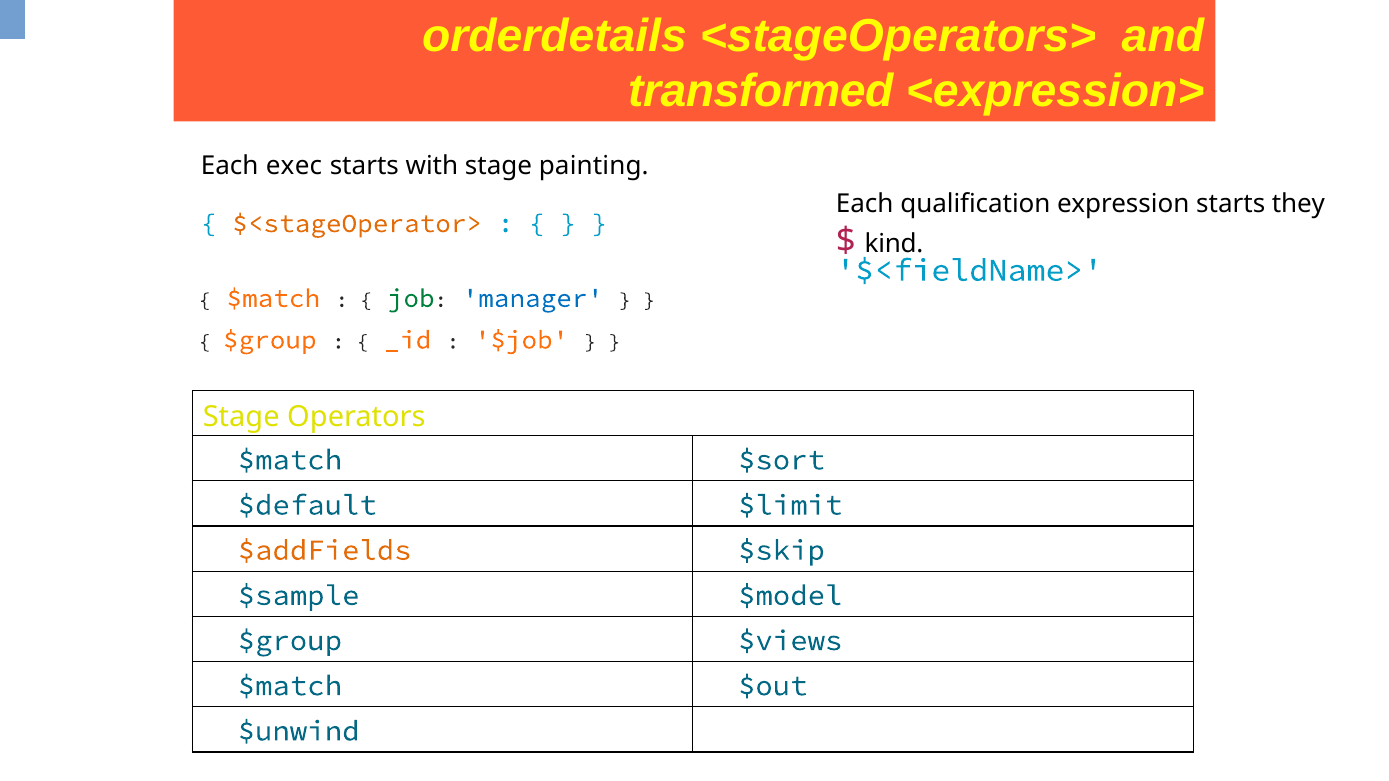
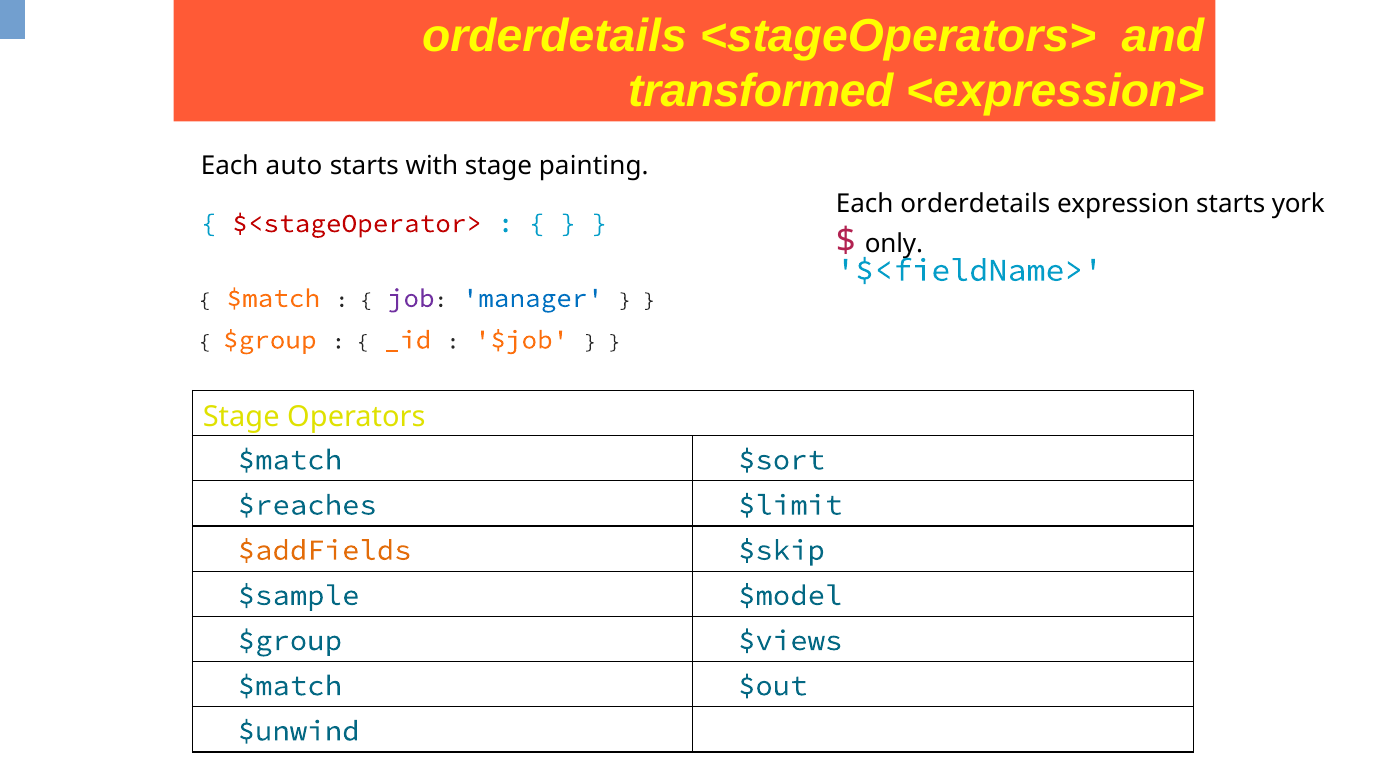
exec: exec -> auto (294, 166)
Each qualification: qualification -> orderdetails (975, 204)
they: they -> york (1298, 204)
$<stageOperator> colour: orange -> red (357, 224)
kind: kind -> only (894, 244)
job colour: green -> purple (411, 298)
$default: $default -> $reaches (307, 505)
